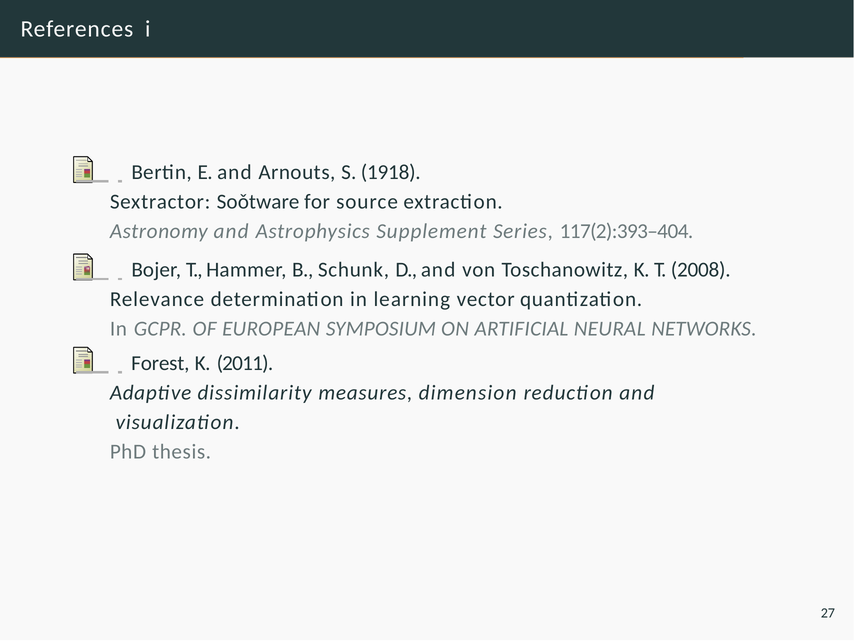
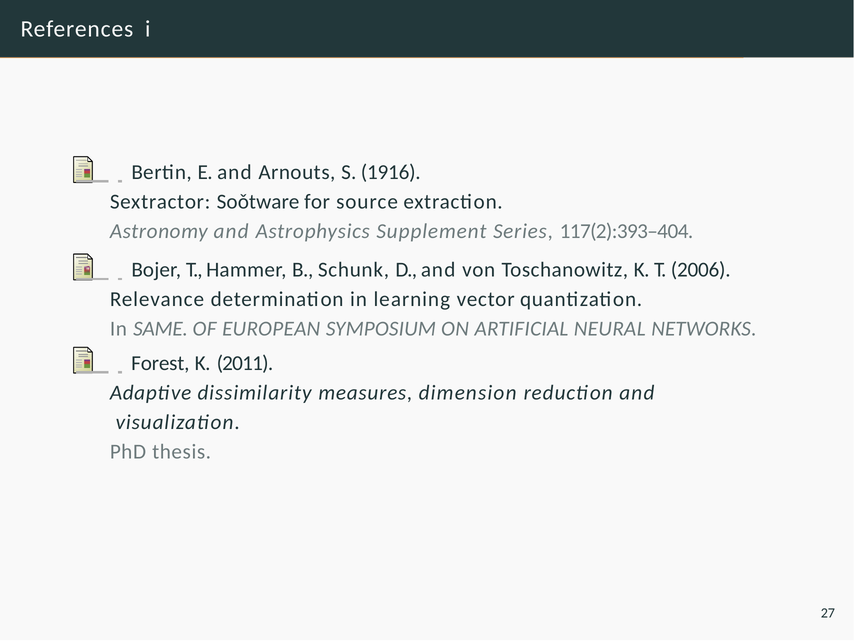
1918: 1918 -> 1916 (391, 172)
2008: 2008 -> 2006 (701, 270)
GCPR: GCPR -> SAME (161, 329)
